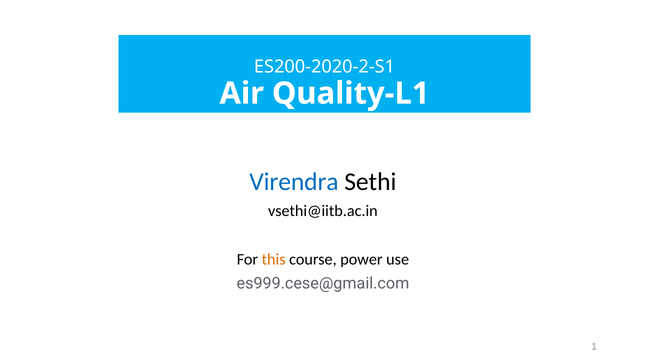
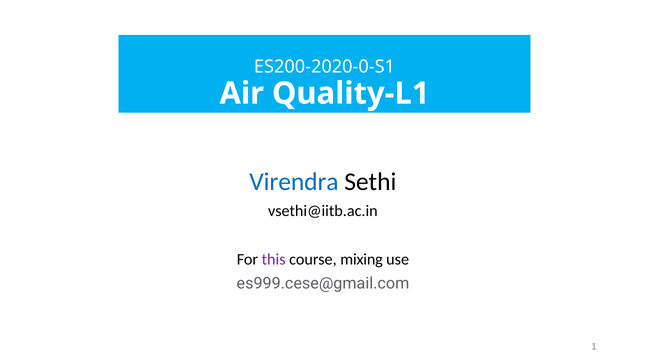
ES200-2020-2-S1: ES200-2020-2-S1 -> ES200-2020-0-S1 (324, 67)
this colour: orange -> purple (274, 260)
power: power -> mixing (362, 260)
